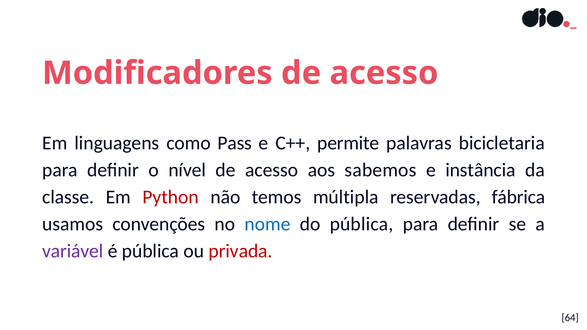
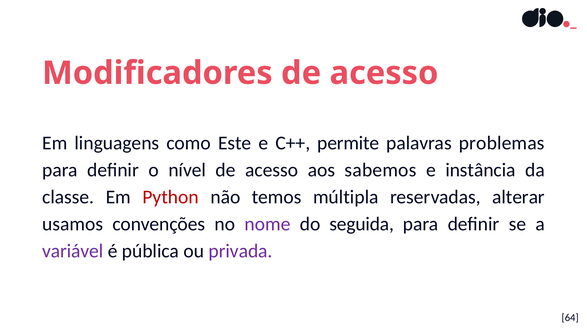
Pass: Pass -> Este (235, 143)
bicicletaria: bicicletaria -> problemas (502, 143)
fábrica: fábrica -> alterar (519, 197)
nome colour: blue -> purple (267, 224)
do pública: pública -> seguida (362, 224)
privada colour: red -> purple (241, 251)
